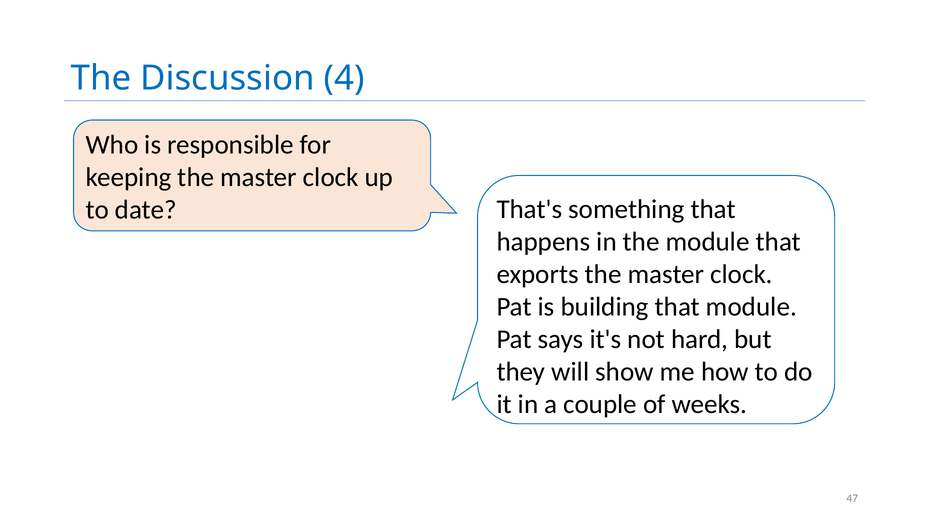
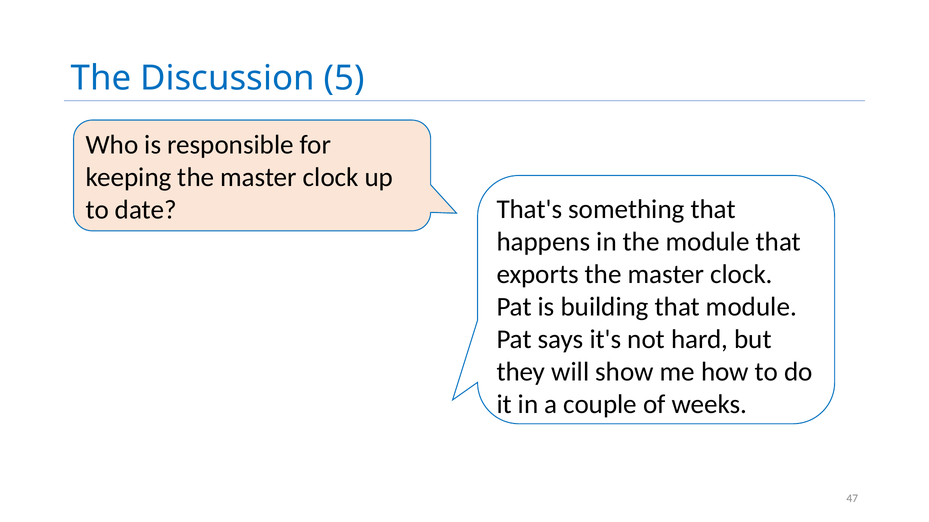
4: 4 -> 5 (344, 78)
